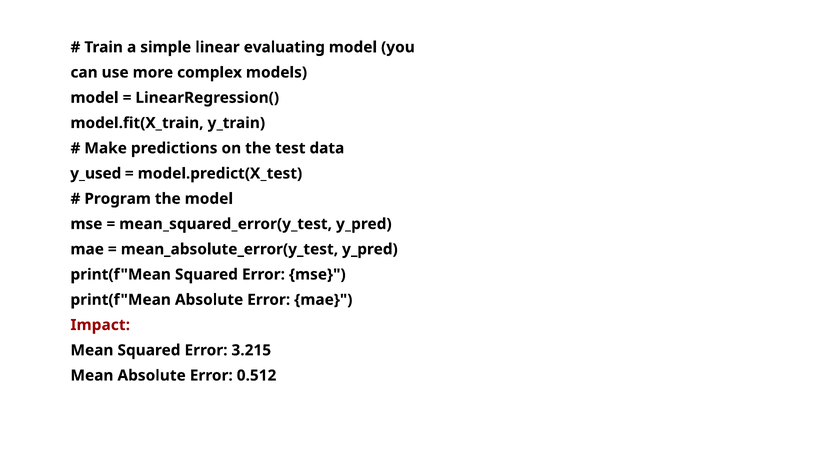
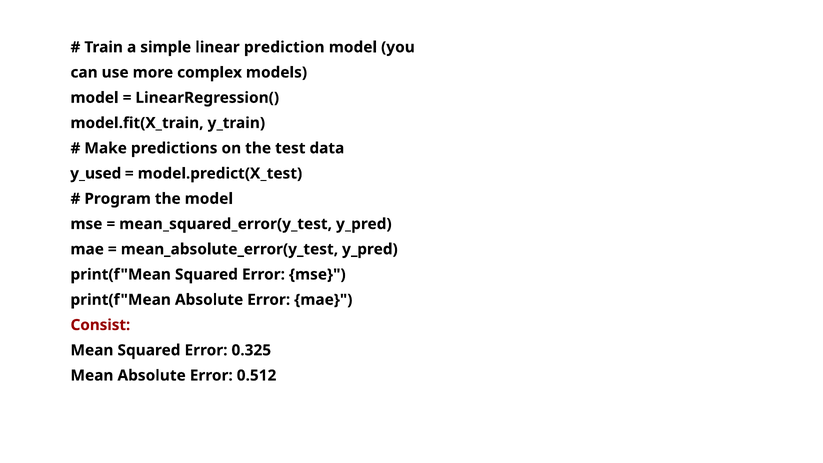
evaluating: evaluating -> prediction (284, 47)
Impact: Impact -> Consist (100, 325)
3.215: 3.215 -> 0.325 (251, 350)
